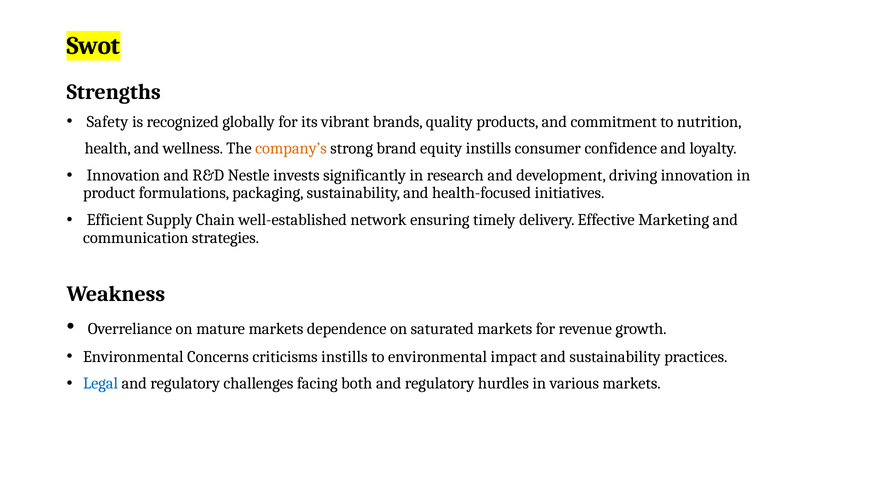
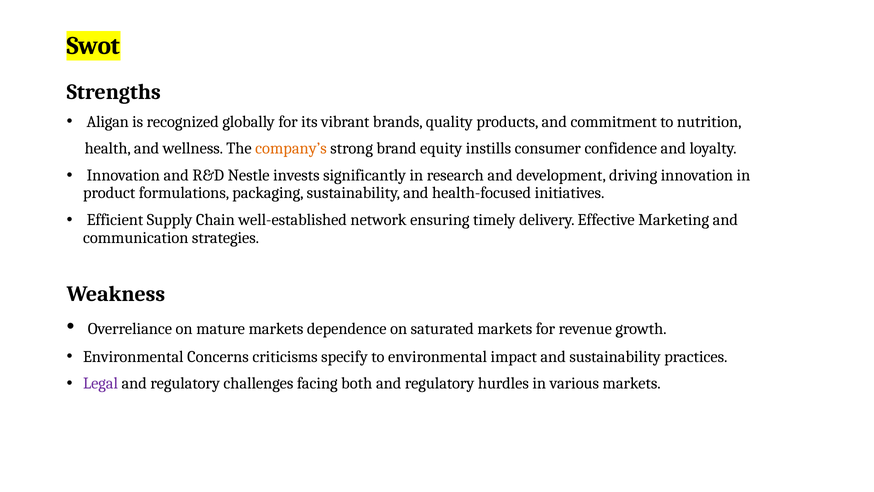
Safety: Safety -> Aligan (108, 122)
criticisms instills: instills -> specify (345, 356)
Legal colour: blue -> purple (100, 383)
